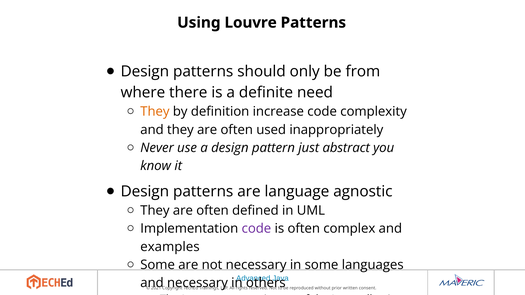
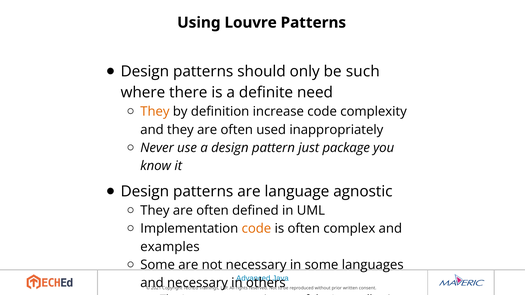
from: from -> such (363, 71)
abstract: abstract -> package (346, 148)
code colour: purple -> orange (256, 229)
